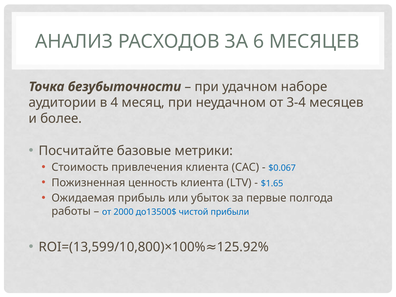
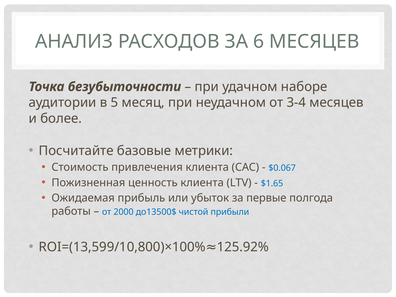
4: 4 -> 5 (115, 103)
